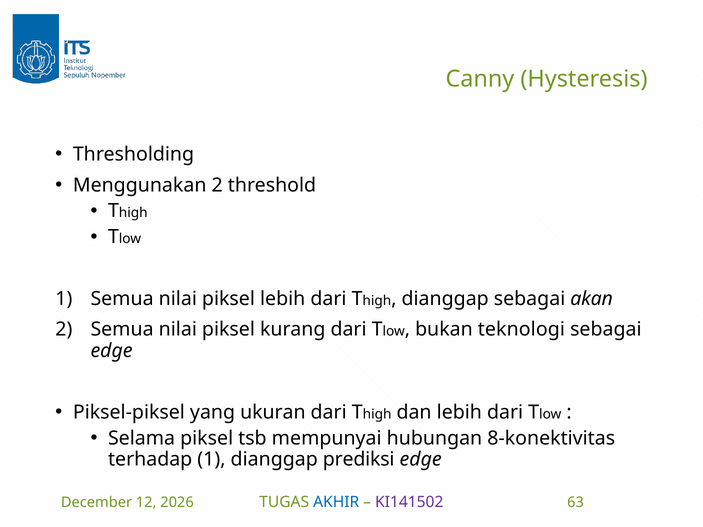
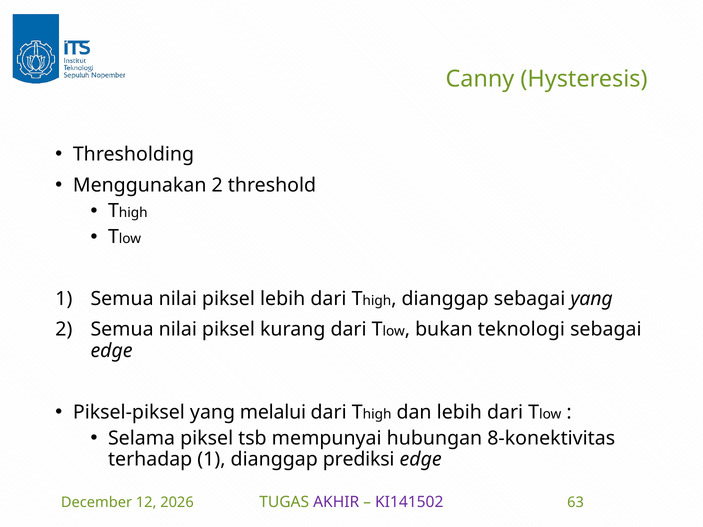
sebagai akan: akan -> yang (592, 299)
ukuran: ukuran -> melalui (273, 412)
AKHIR colour: blue -> purple (336, 503)
